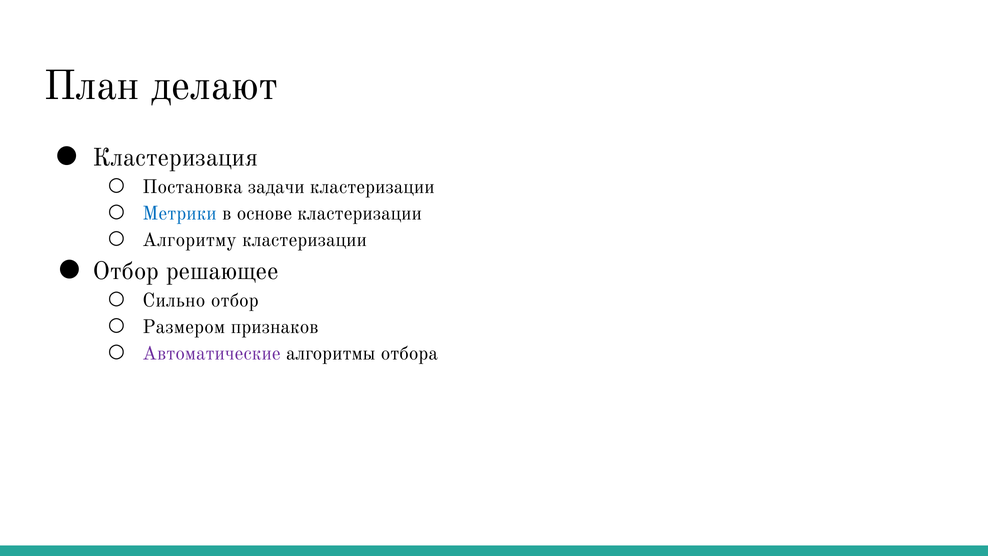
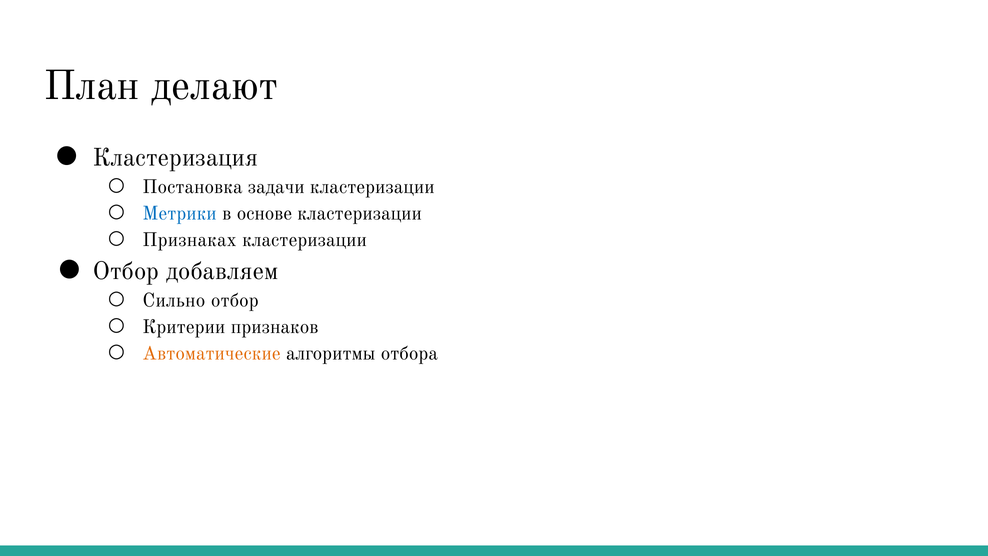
Алгоритму: Алгоритму -> Признаках (190, 240)
решающее: решающее -> добавляем (222, 271)
Размером: Размером -> Критерии (184, 327)
Автоматические colour: purple -> orange (212, 353)
